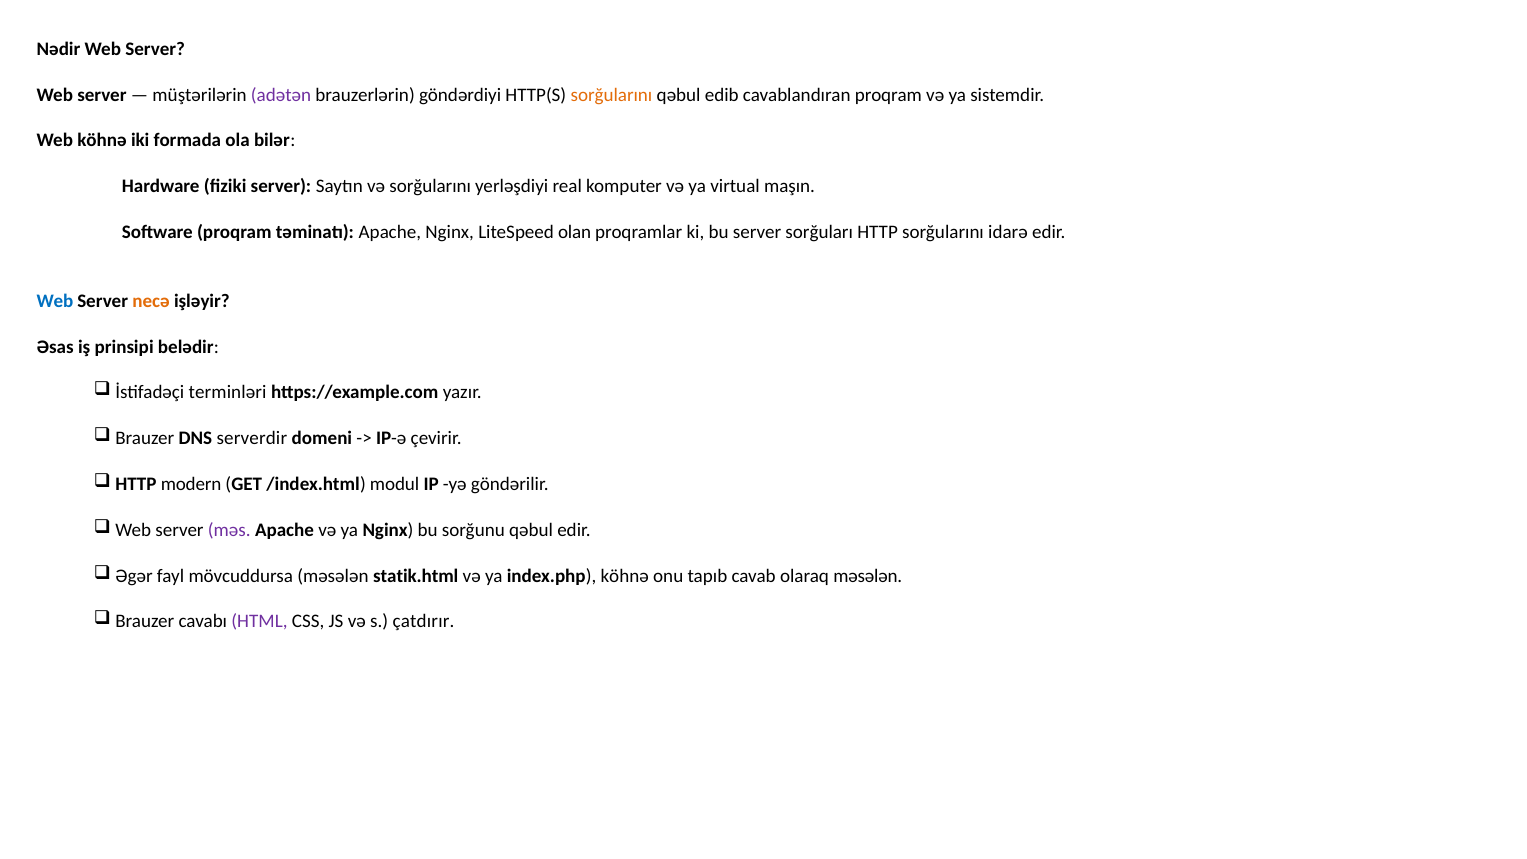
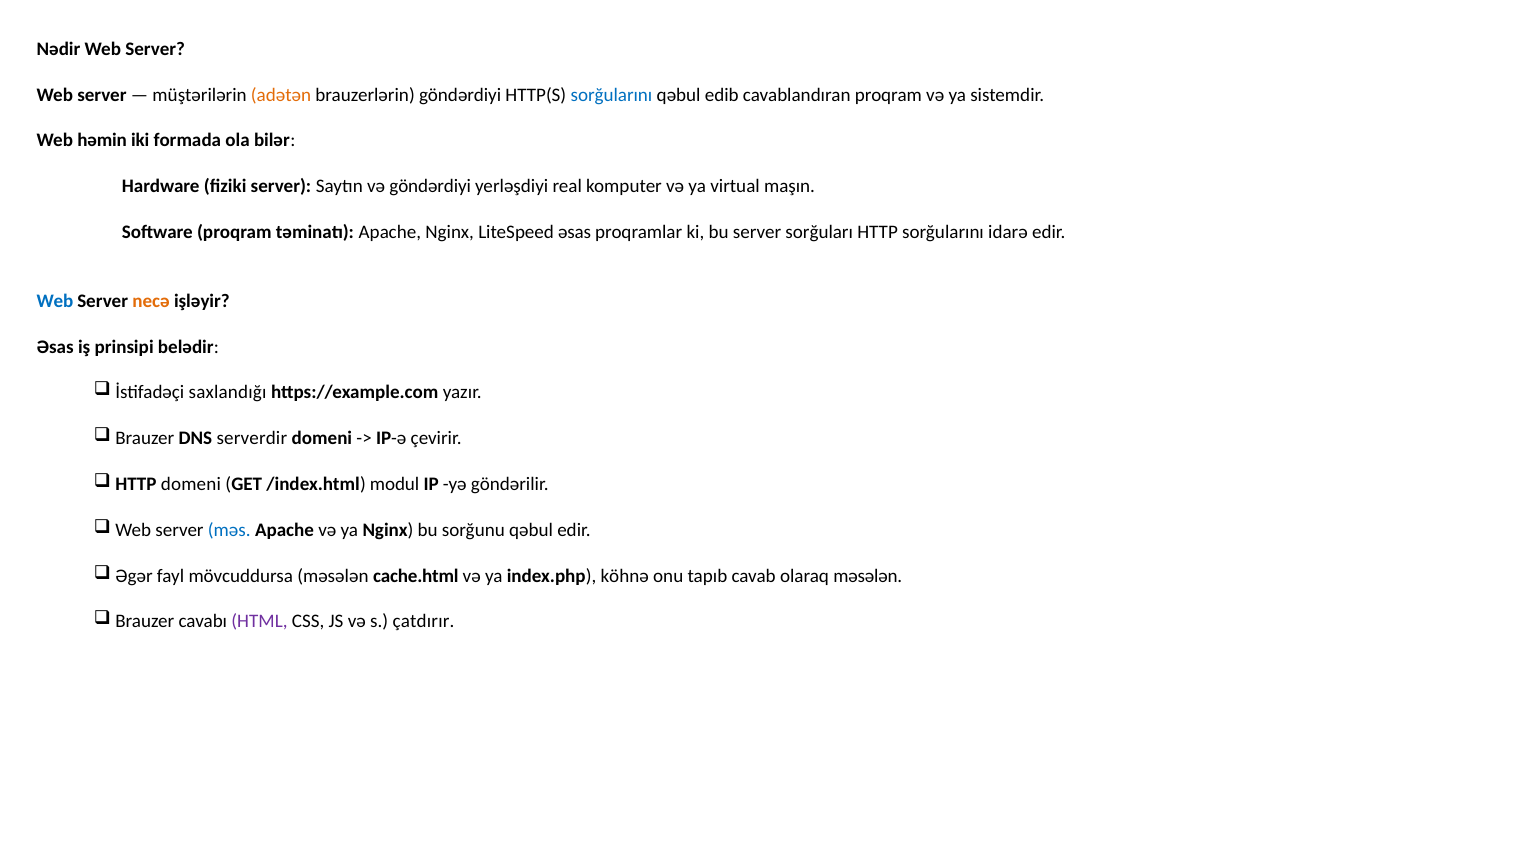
adətən colour: purple -> orange (281, 95)
sorğularını colour: orange -> blue (611, 95)
Web köhnə: köhnə -> həmin (102, 141)
və sorğularını: sorğularını -> göndərdiyi (430, 186)
LiteSpeed olan: olan -> əsas (575, 232)
terminləri: terminləri -> saxlandığı (228, 393)
modern: modern -> domeni (191, 484)
məs colour: purple -> blue (229, 530)
statik.html: statik.html -> cache.html (416, 576)
